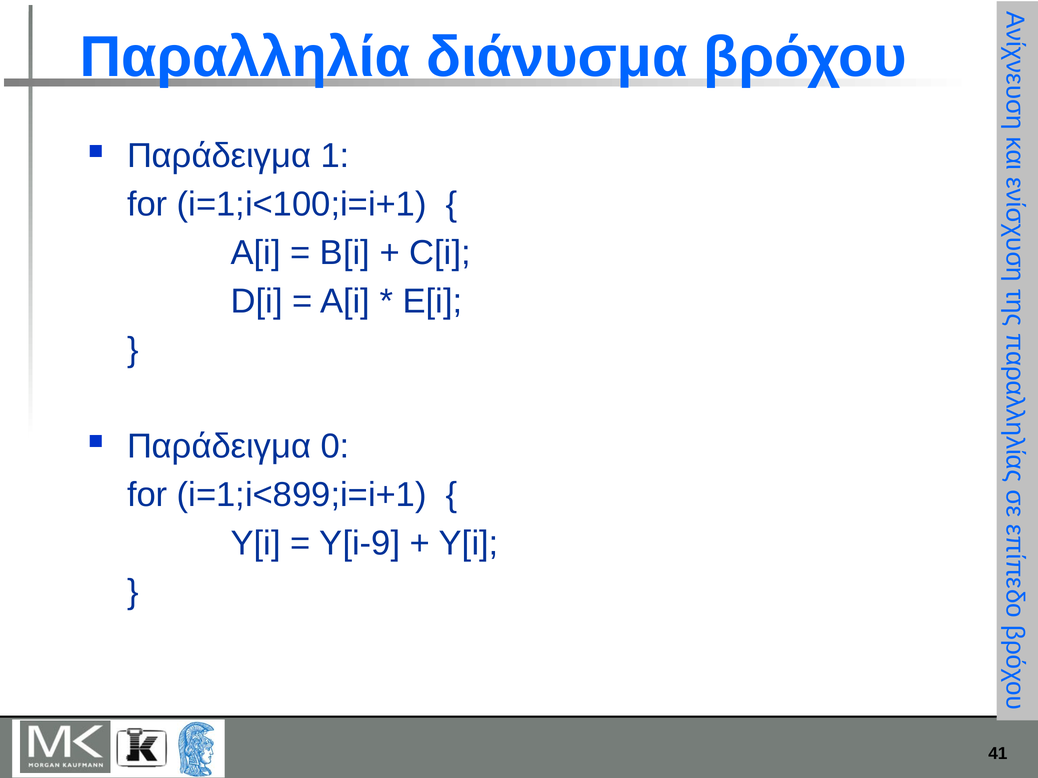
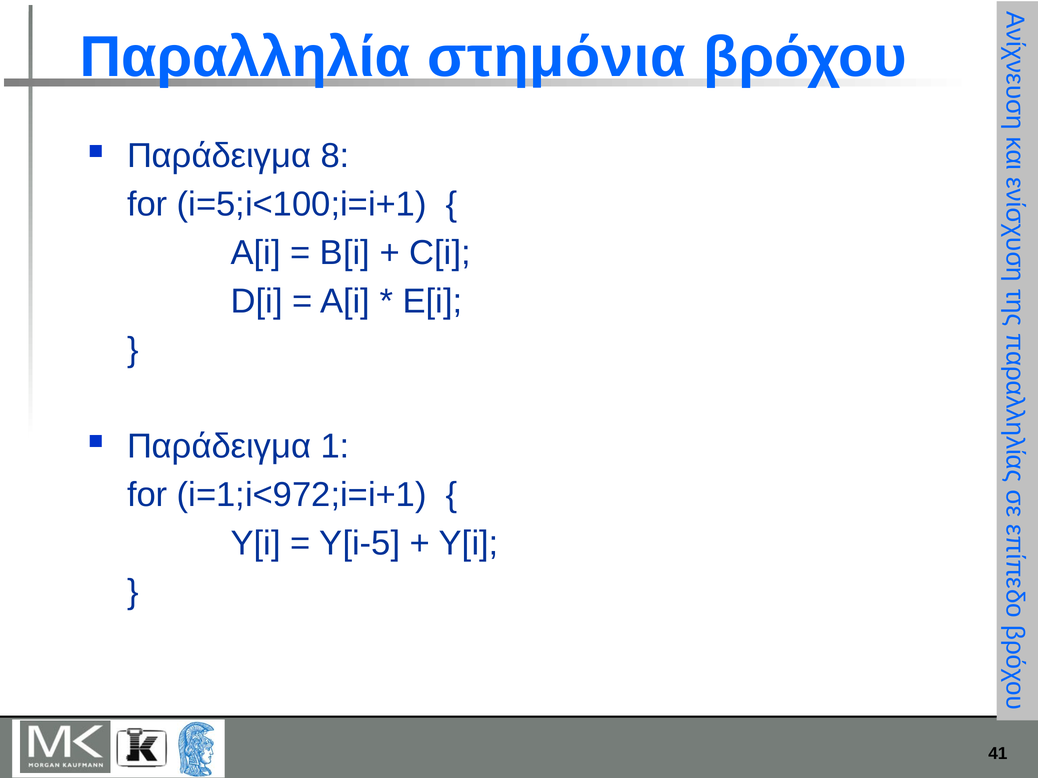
διάνυσμα: διάνυσμα -> στημόνια (557, 57)
1: 1 -> 8 (335, 156)
i=1;i<100;i=i+1: i=1;i<100;i=i+1 -> i=5;i<100;i=i+1 (302, 205)
0: 0 -> 1 (335, 447)
i=1;i<899;i=i+1: i=1;i<899;i=i+1 -> i=1;i<972;i=i+1 (302, 495)
Y[i-9: Y[i-9 -> Y[i-5 (360, 544)
